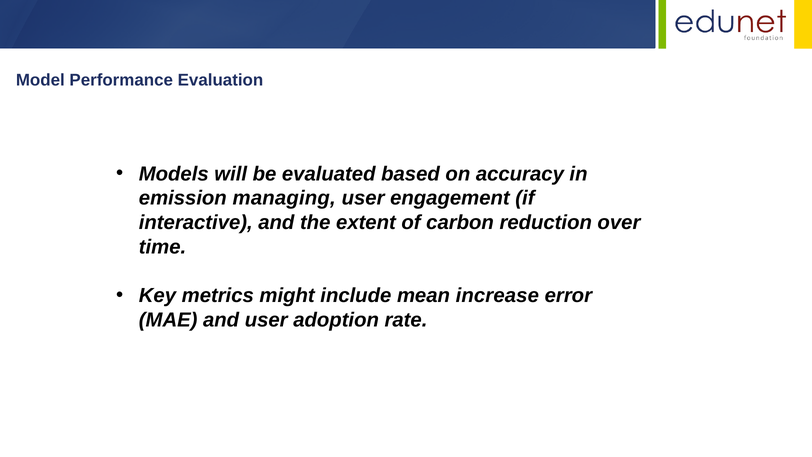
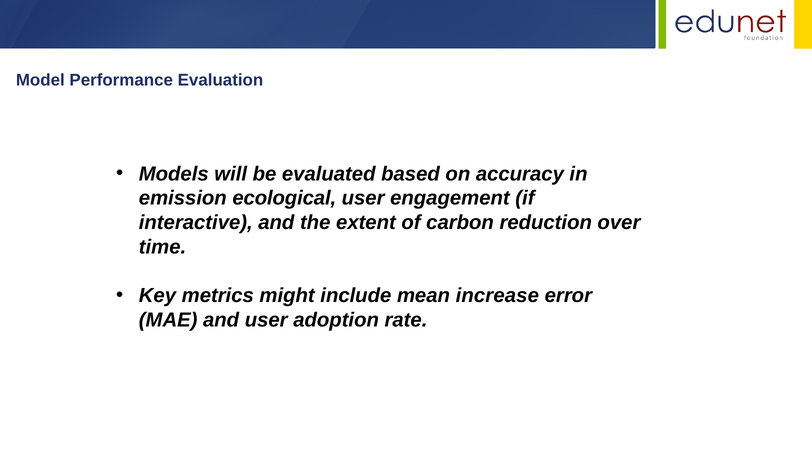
managing: managing -> ecological (284, 198)
